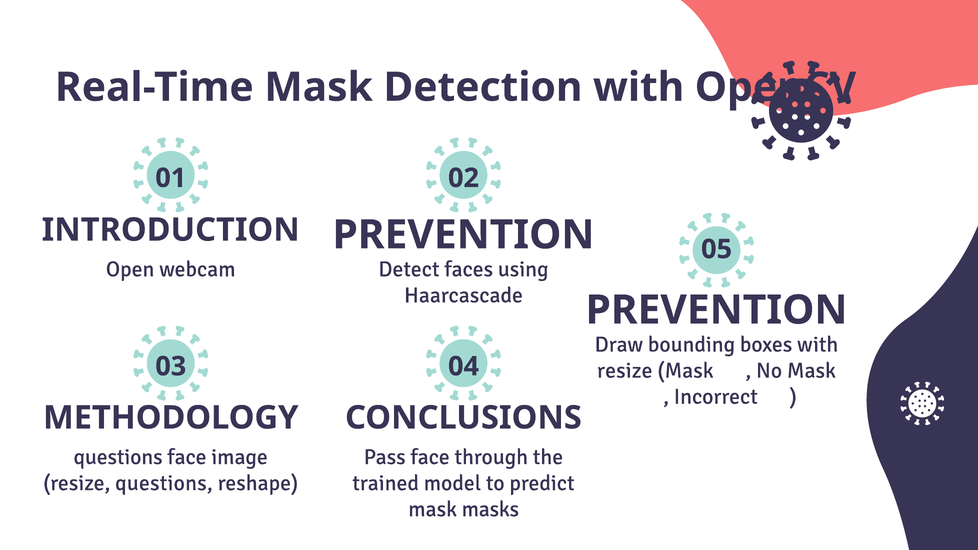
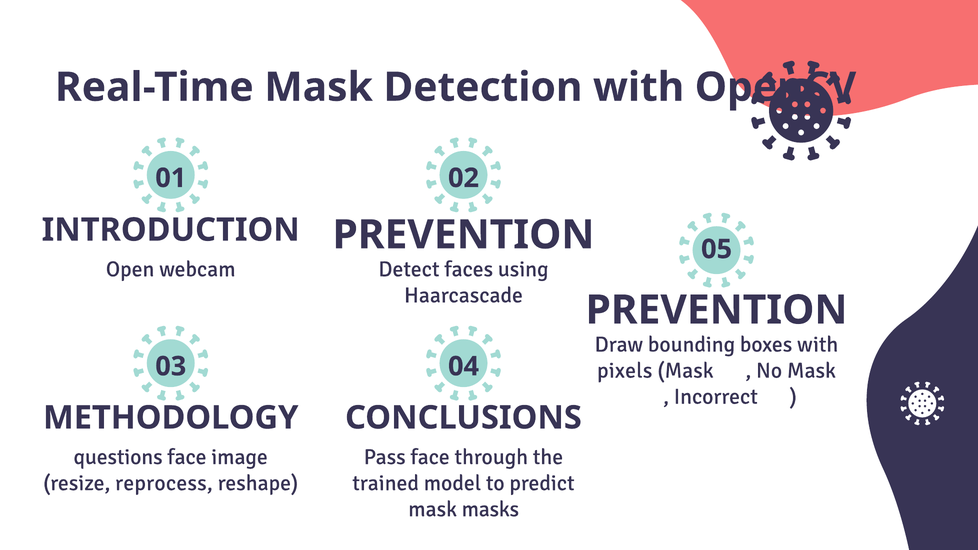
resize: resize -> pixels (625, 371)
resize questions: questions -> reprocess (164, 483)
